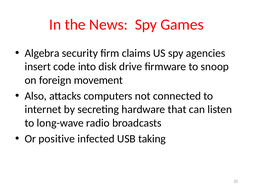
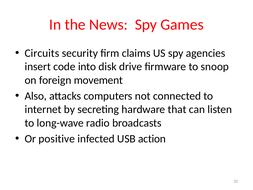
Algebra: Algebra -> Circuits (42, 53)
taking: taking -> action (152, 139)
